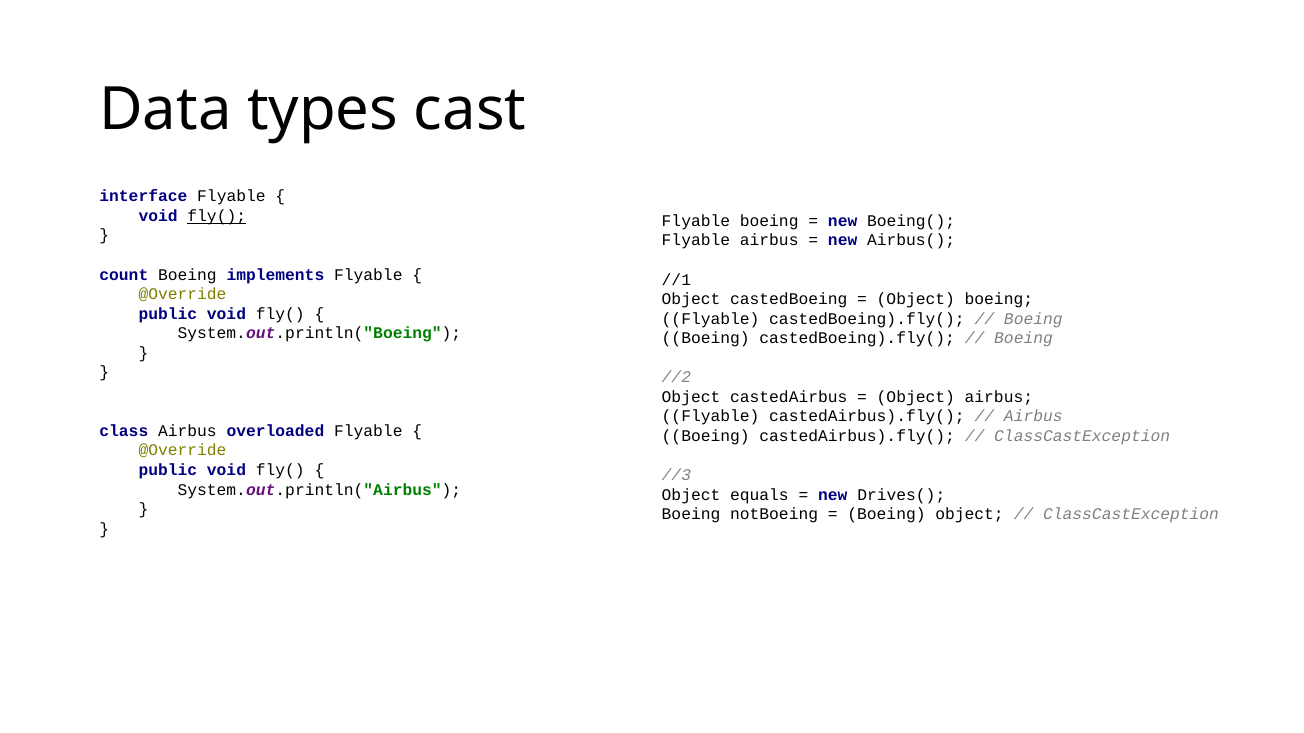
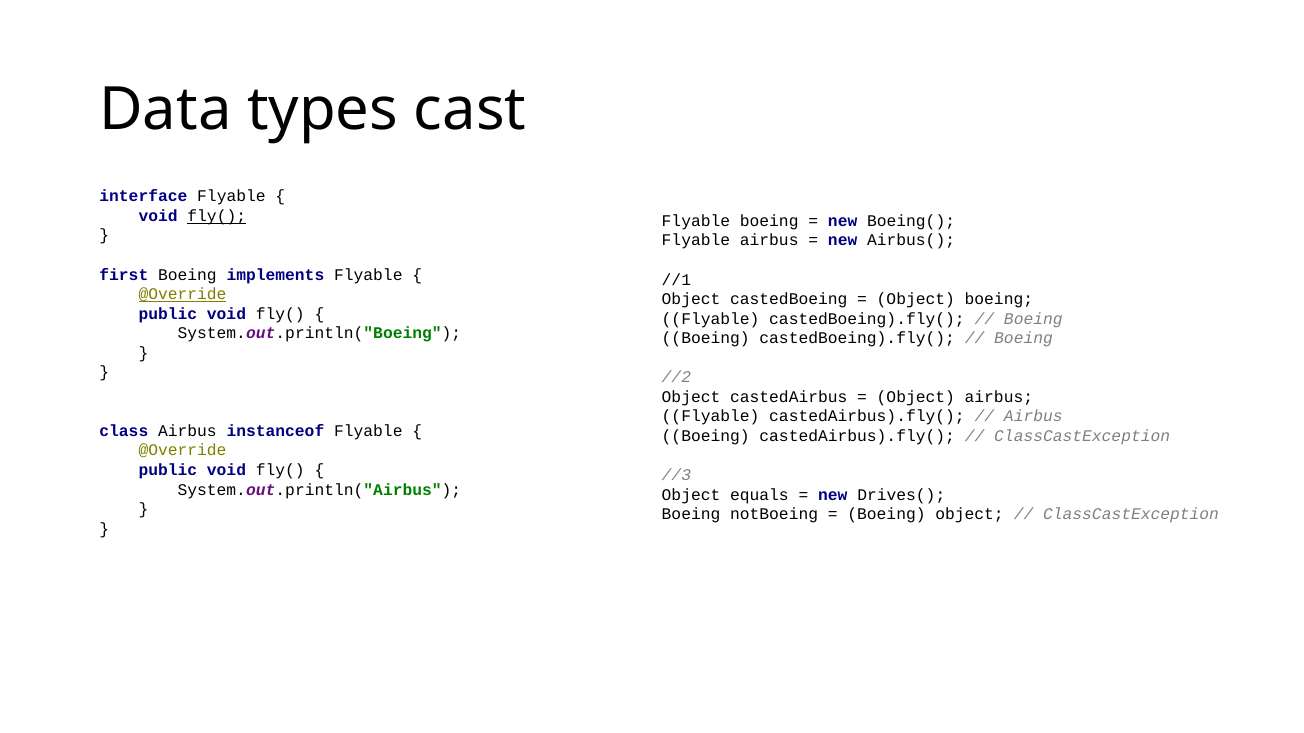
count: count -> first (124, 275)
@Override underline: none -> present (183, 294)
overloaded: overloaded -> instanceof (275, 431)
